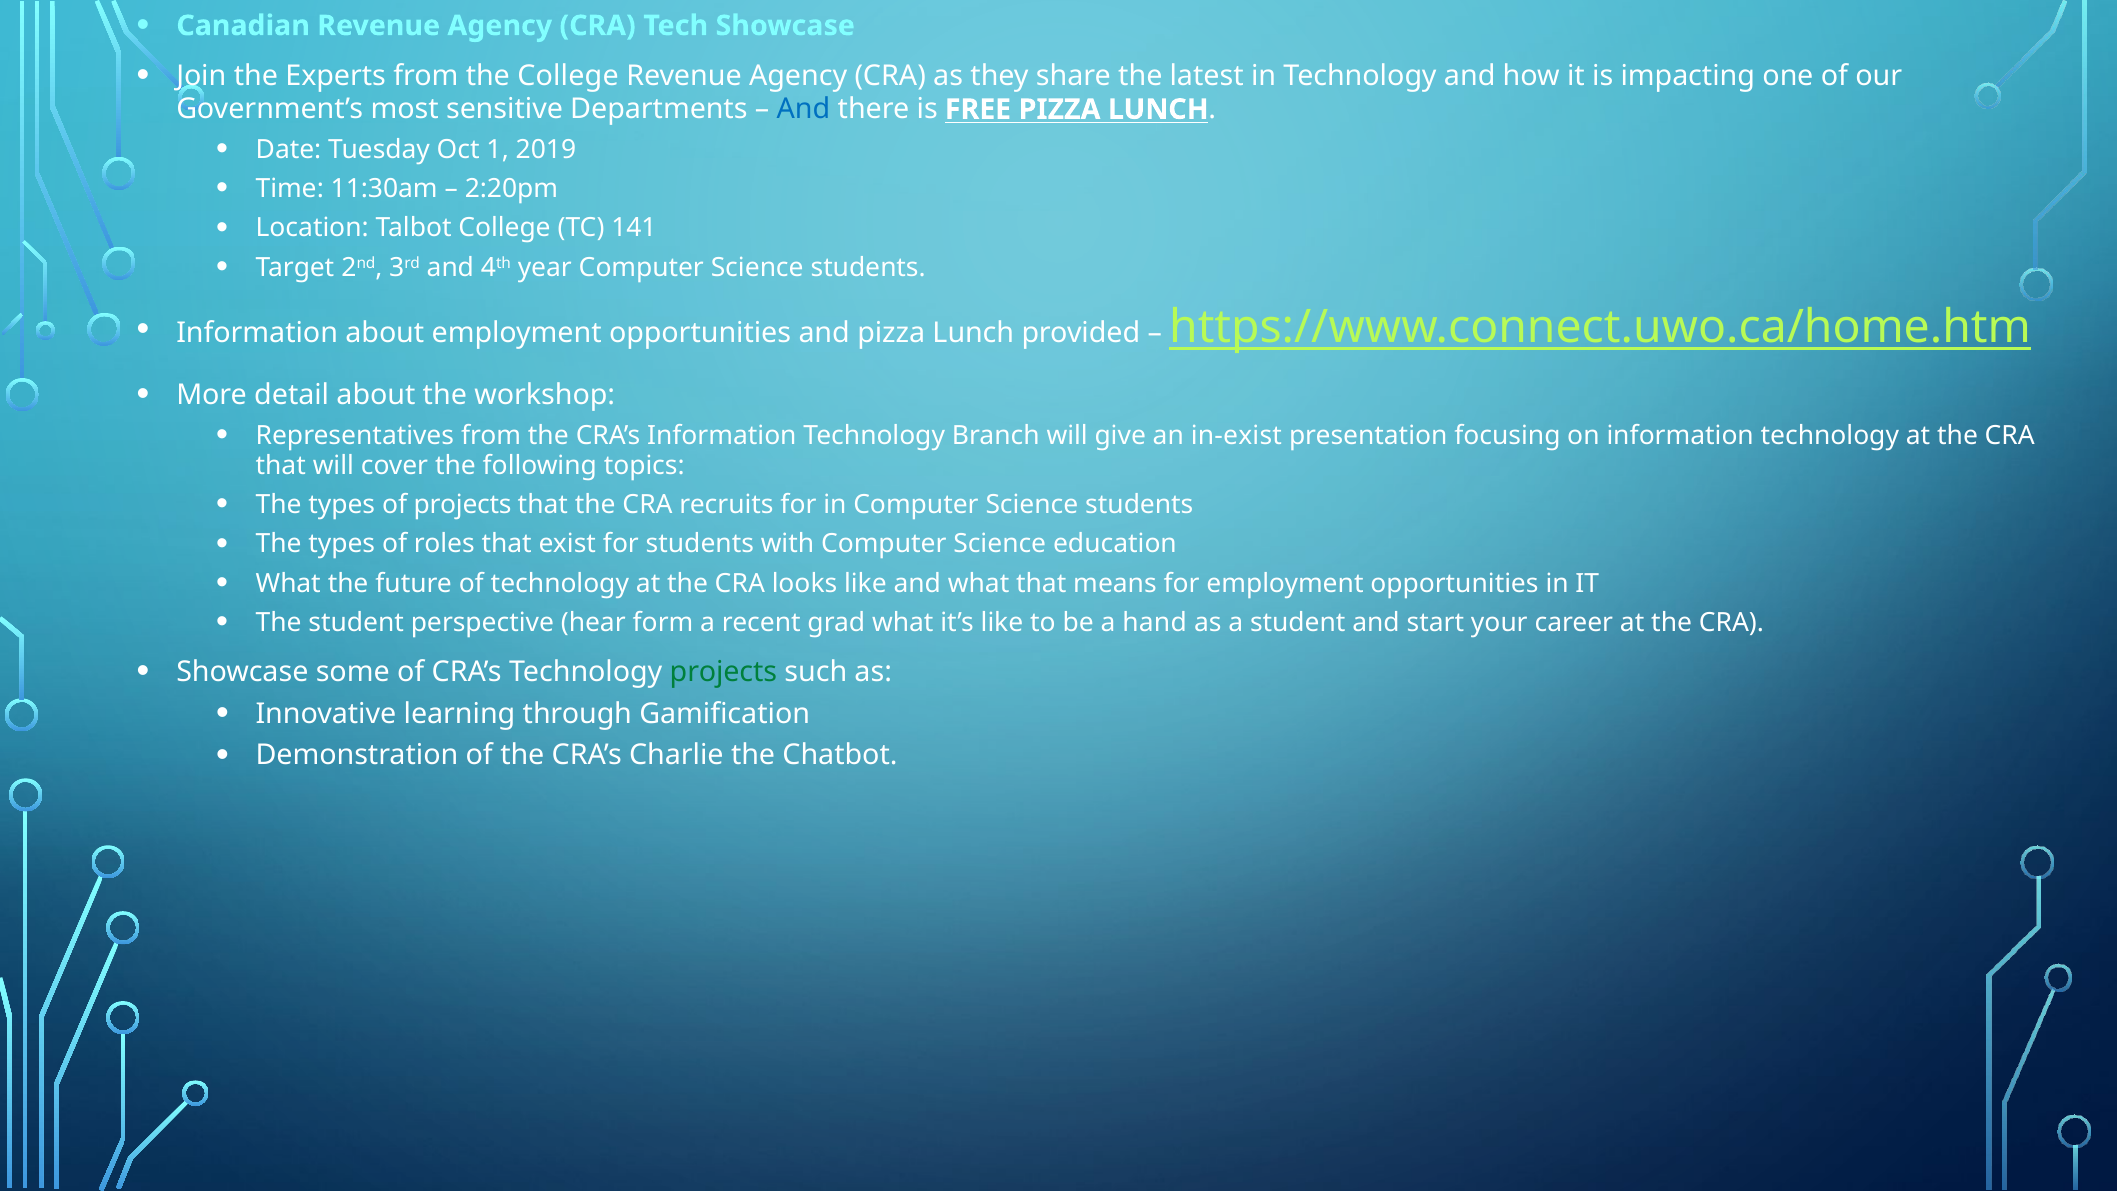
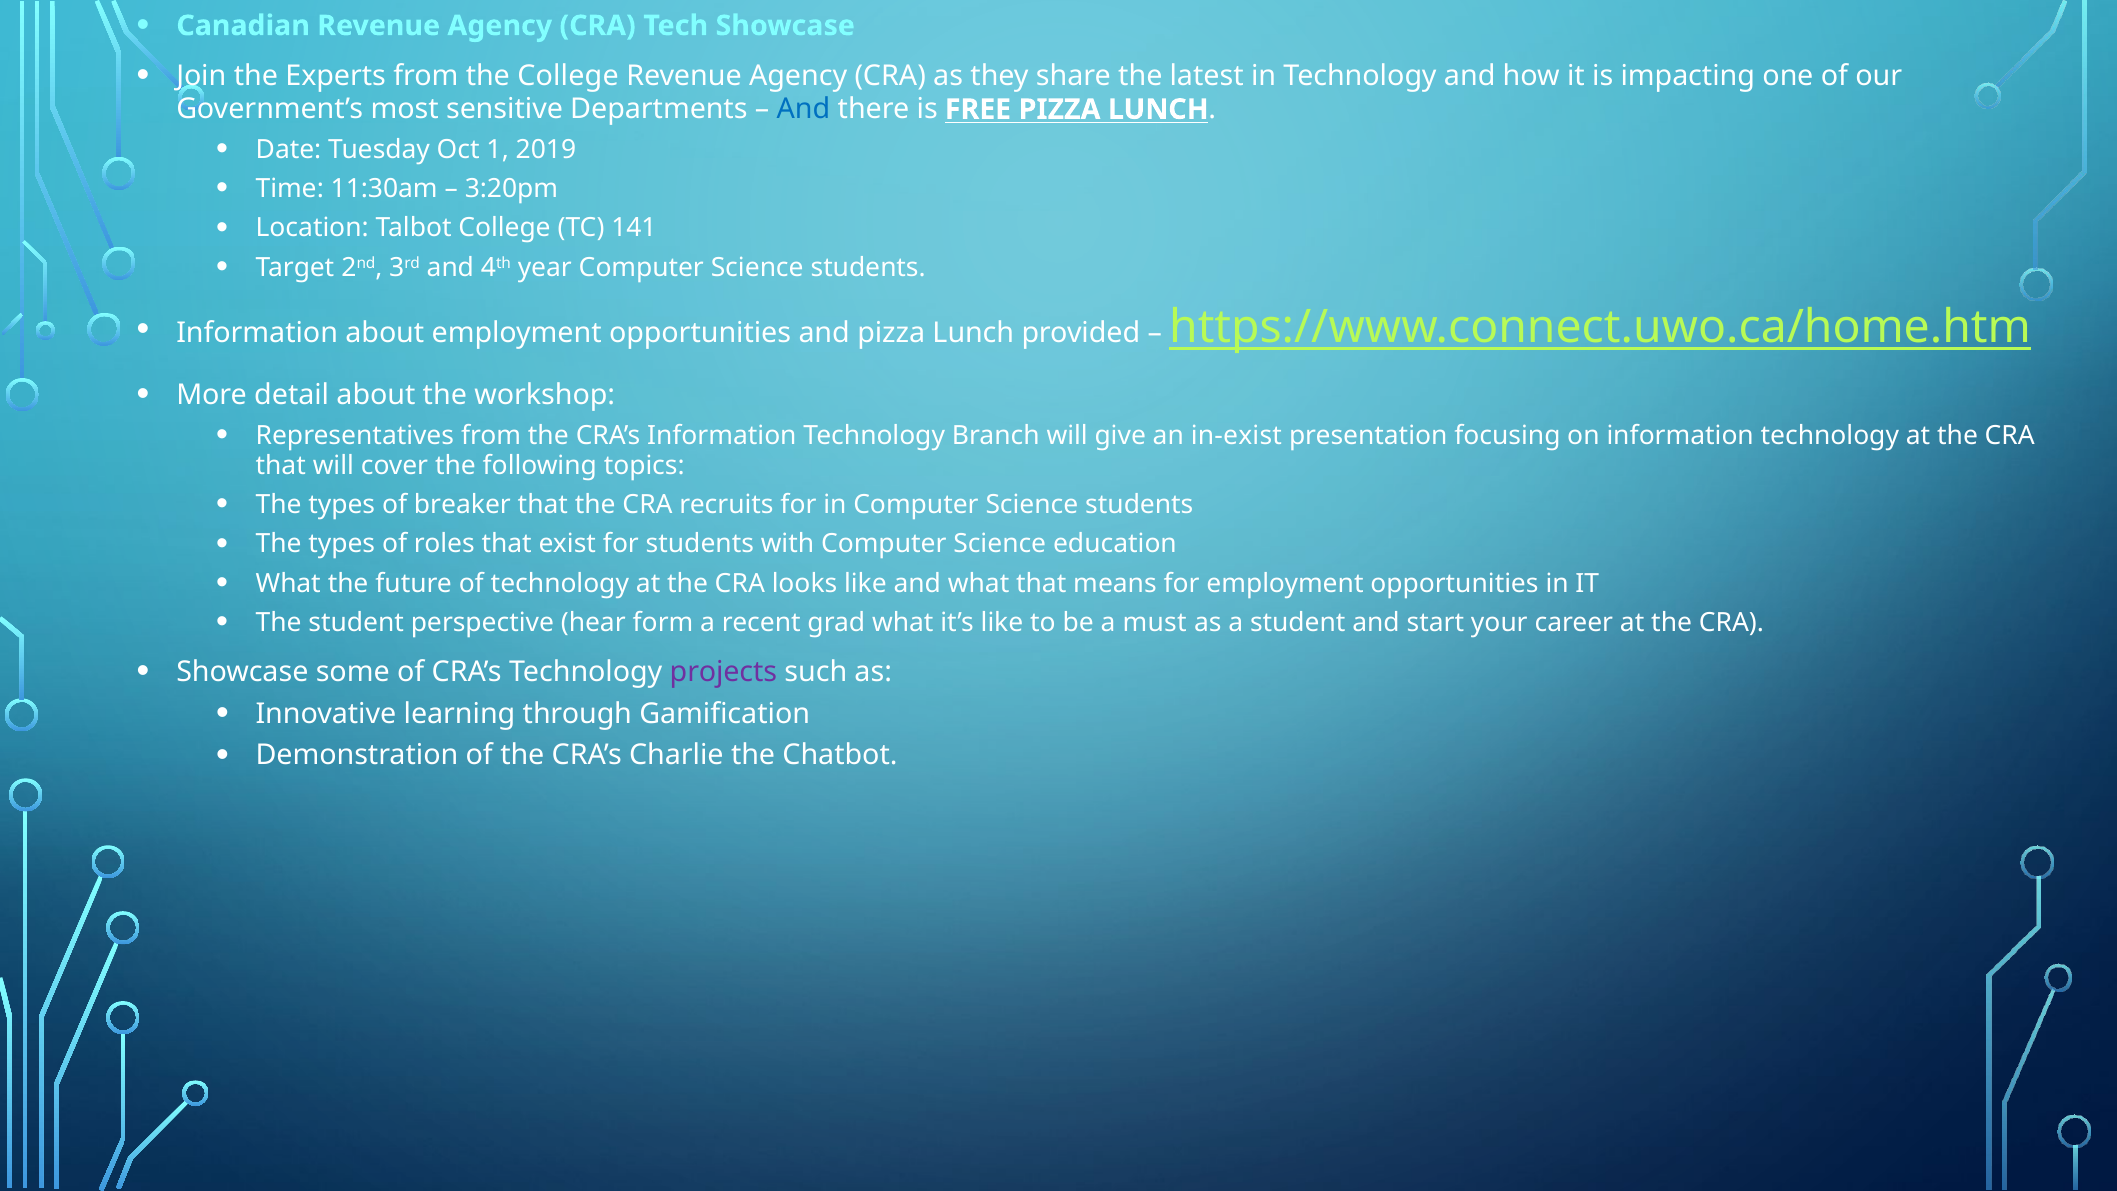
2:20pm: 2:20pm -> 3:20pm (511, 189)
of projects: projects -> breaker (462, 505)
hand: hand -> must (1155, 622)
projects colour: green -> purple (723, 672)
